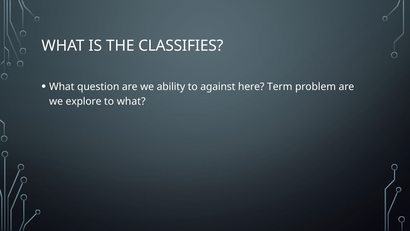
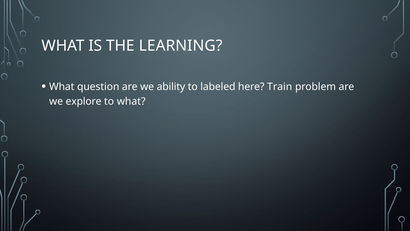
CLASSIFIES: CLASSIFIES -> LEARNING (181, 46)
against: against -> labeled (218, 87)
Term: Term -> Train (280, 87)
